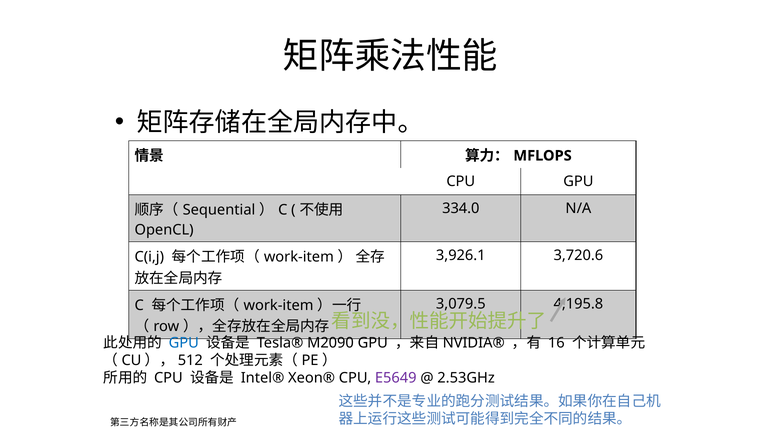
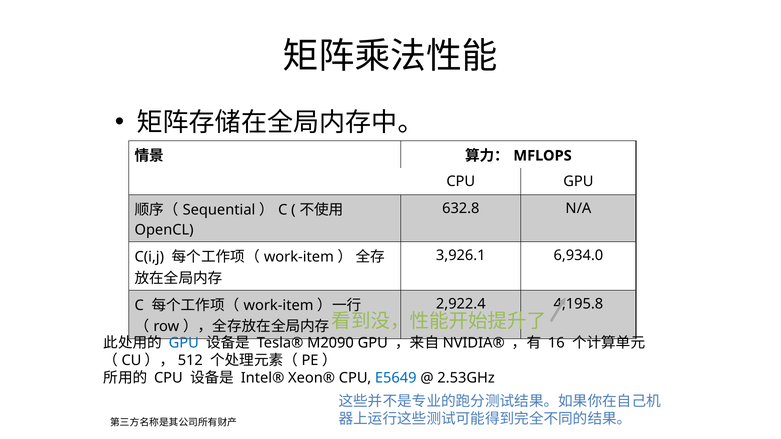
334.0: 334.0 -> 632.8 (461, 209)
3,720.6: 3,720.6 -> 6,934.0 (578, 256)
3,079.5: 3,079.5 -> 2,922.4 (461, 304)
E5649 colour: purple -> blue (396, 378)
